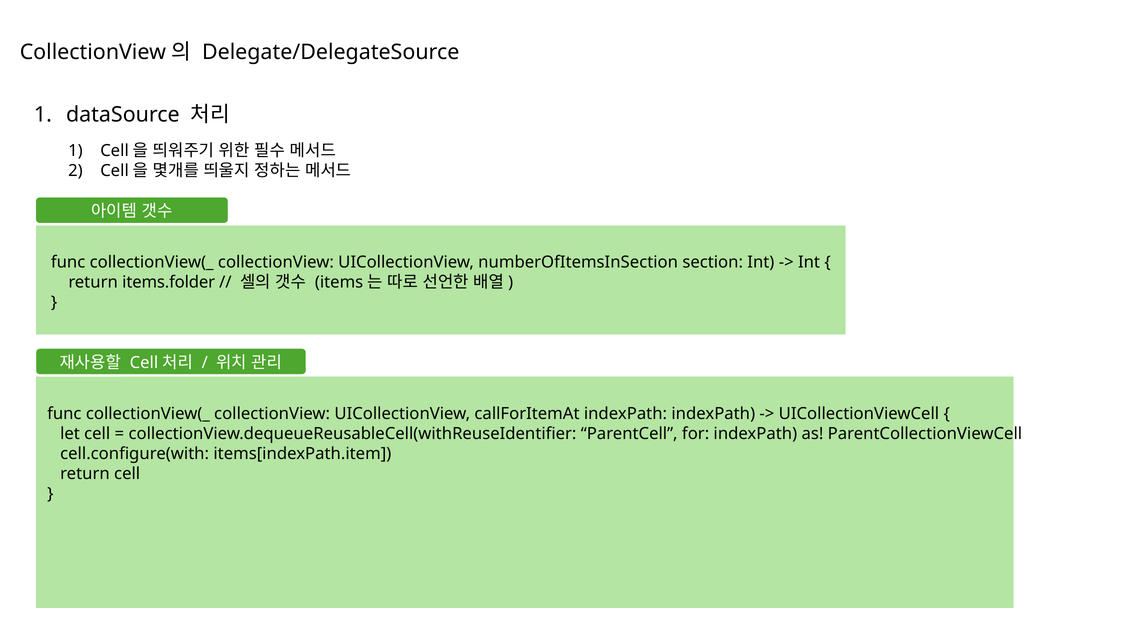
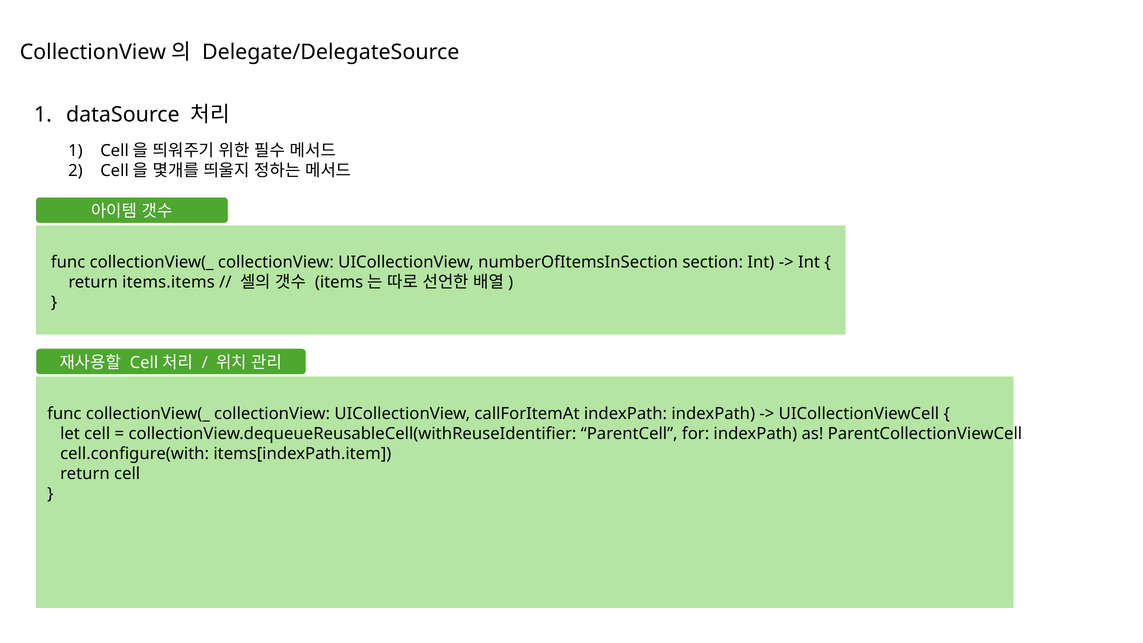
items.folder: items.folder -> items.items (169, 282)
